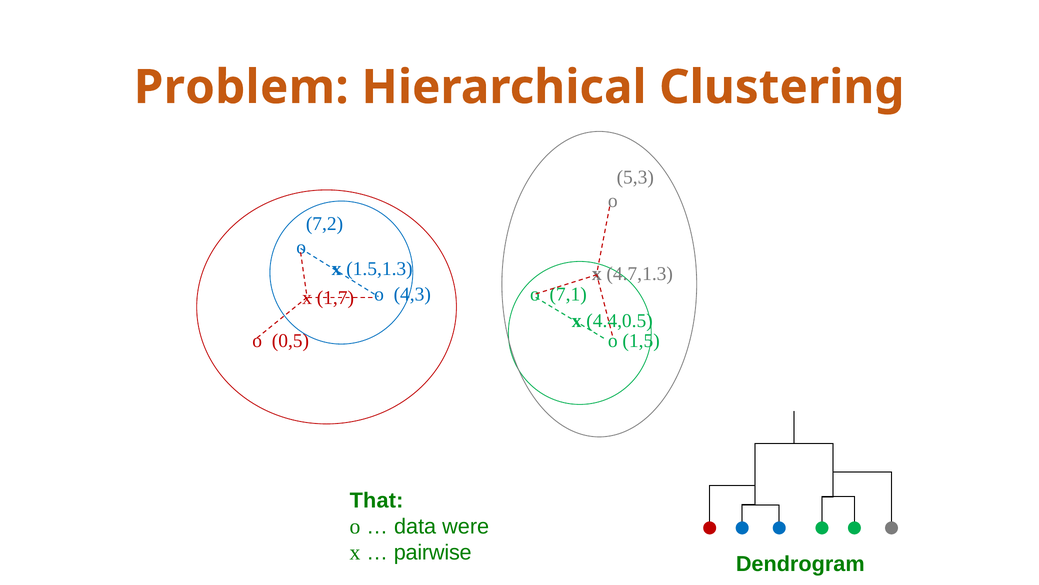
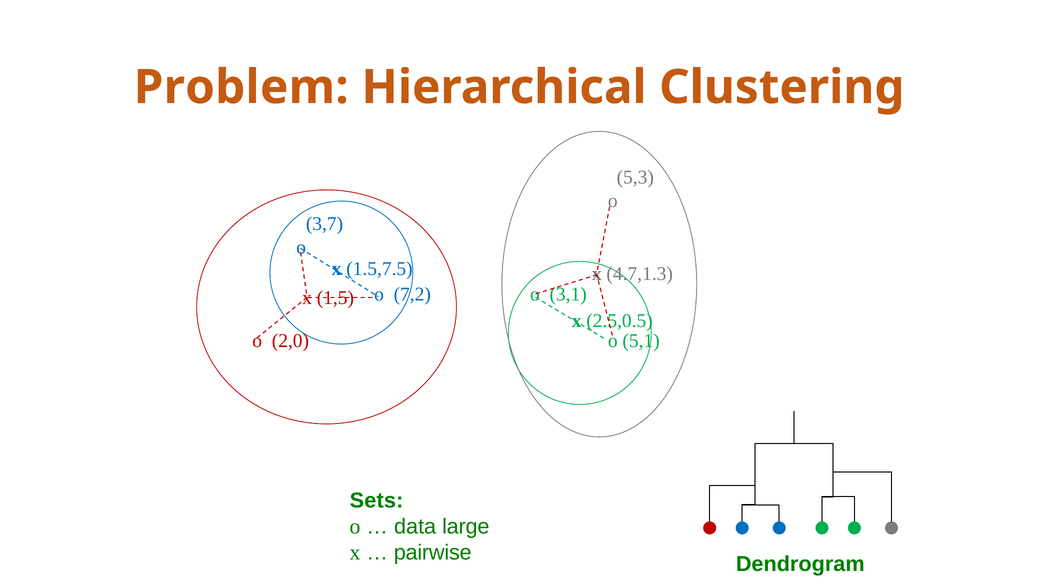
7,2: 7,2 -> 3,7 (325, 224)
1.5,1.3: 1.5,1.3 -> 1.5,7.5 (379, 269)
4,3: 4,3 -> 7,2 (412, 294)
7,1: 7,1 -> 3,1 (568, 294)
1,7: 1,7 -> 1,5 (335, 298)
4.4,0.5: 4.4,0.5 -> 2.5,0.5 (620, 321)
0,5: 0,5 -> 2,0 (290, 341)
1,5: 1,5 -> 5,1 (641, 341)
That: That -> Sets (377, 500)
were: were -> large (466, 526)
